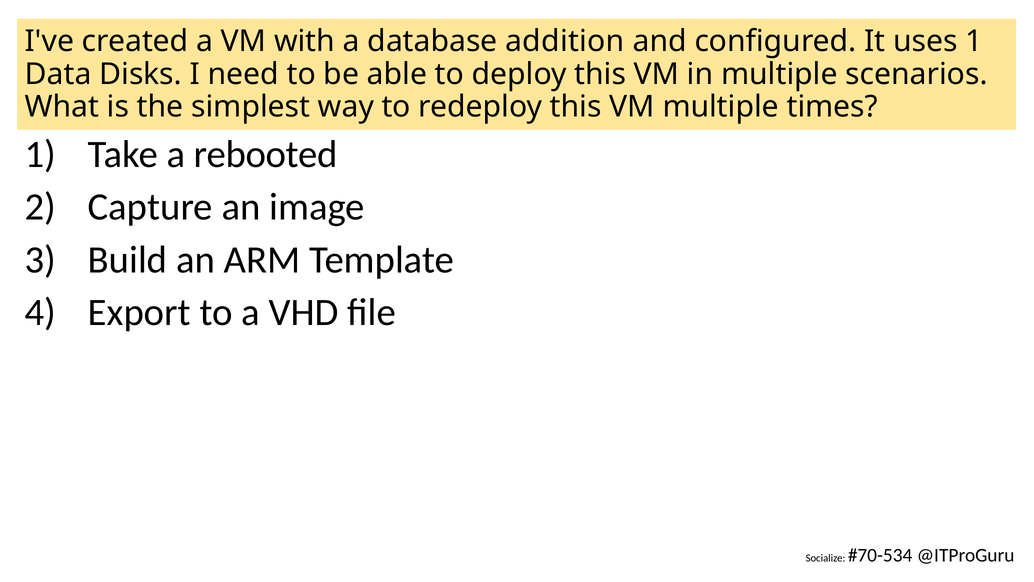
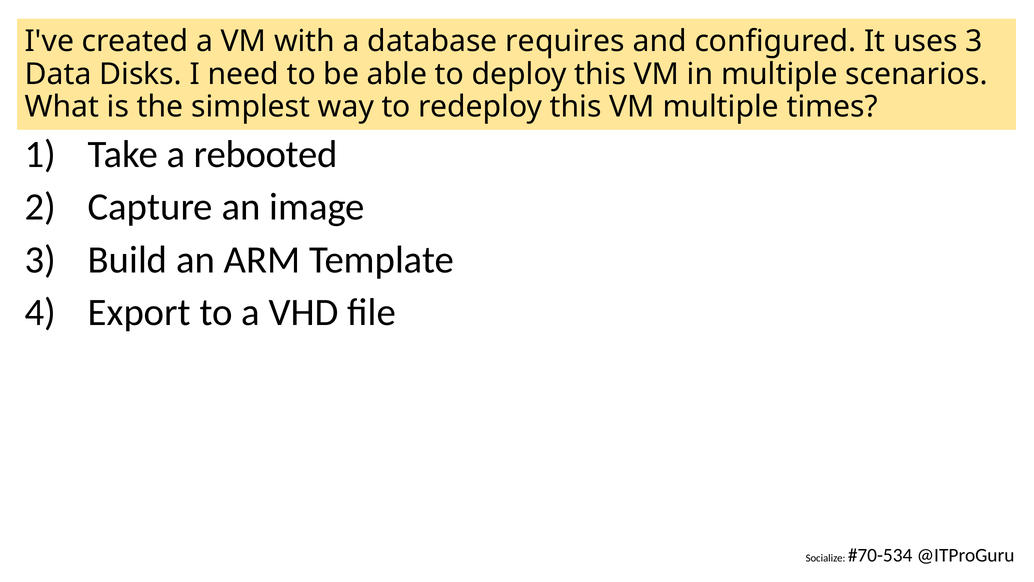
addition: addition -> requires (565, 41)
uses 1: 1 -> 3 (974, 41)
